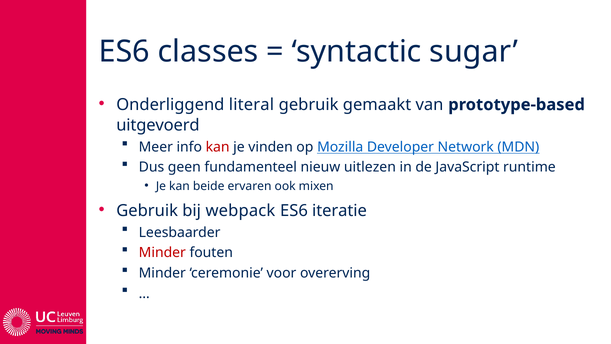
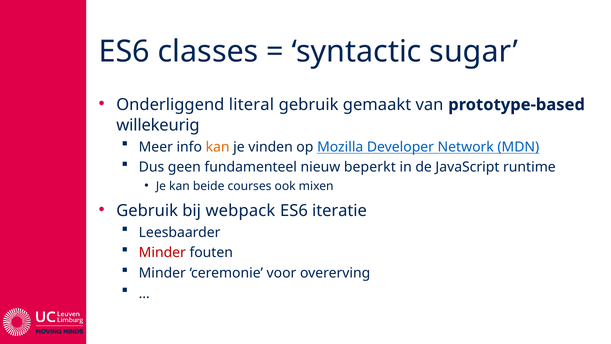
uitgevoerd: uitgevoerd -> willekeurig (158, 125)
kan colour: red -> orange (218, 147)
uitlezen: uitlezen -> beperkt (370, 167)
ervaren: ervaren -> courses (250, 186)
